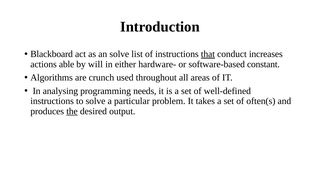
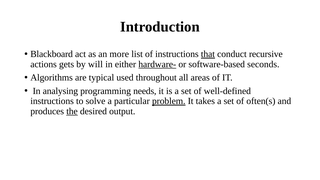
an solve: solve -> more (119, 54)
increases: increases -> recursive (266, 54)
able: able -> gets (67, 64)
hardware- underline: none -> present (157, 64)
constant: constant -> seconds (263, 64)
crunch: crunch -> typical (101, 78)
problem underline: none -> present (169, 101)
